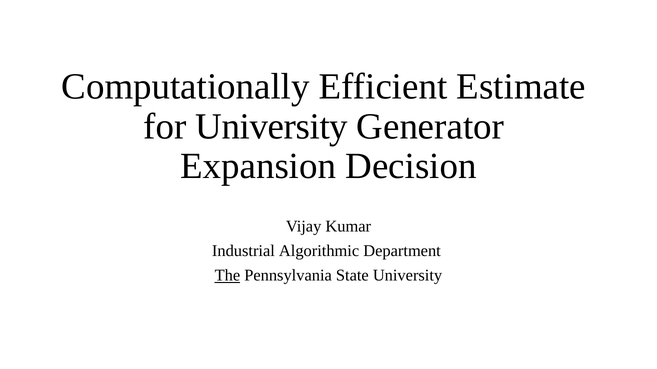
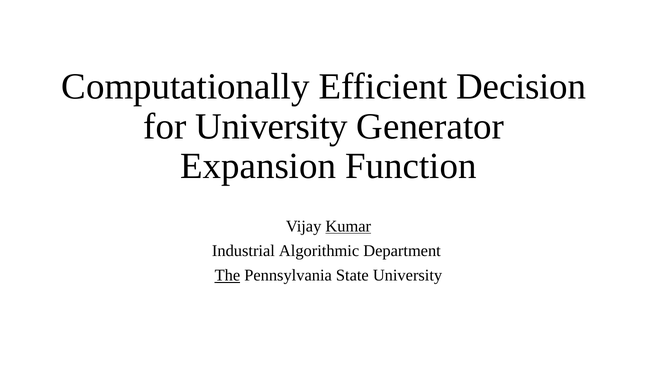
Estimate: Estimate -> Decision (521, 87)
Decision: Decision -> Function (411, 166)
Kumar underline: none -> present (348, 227)
